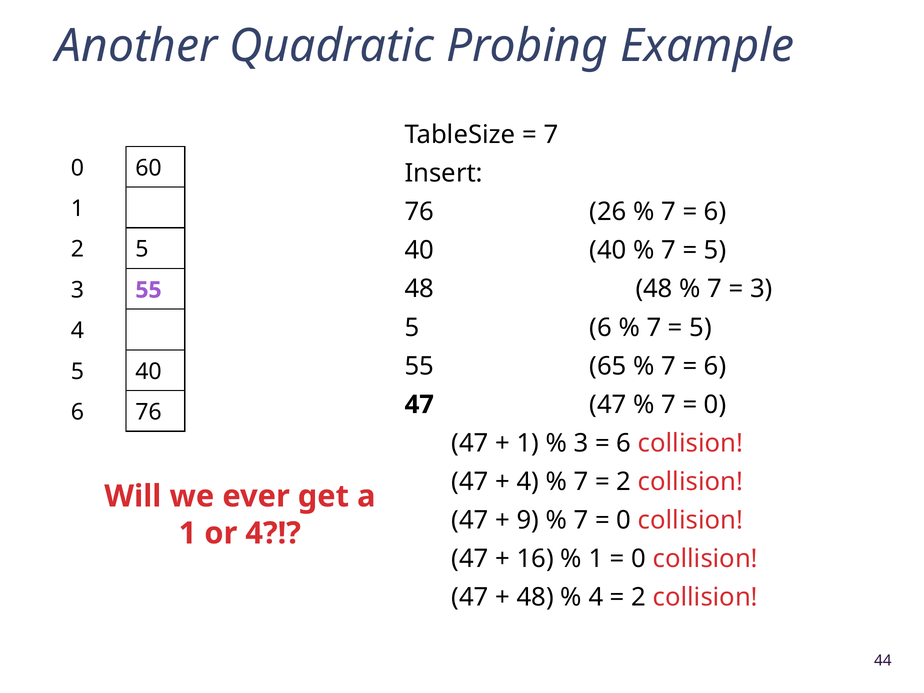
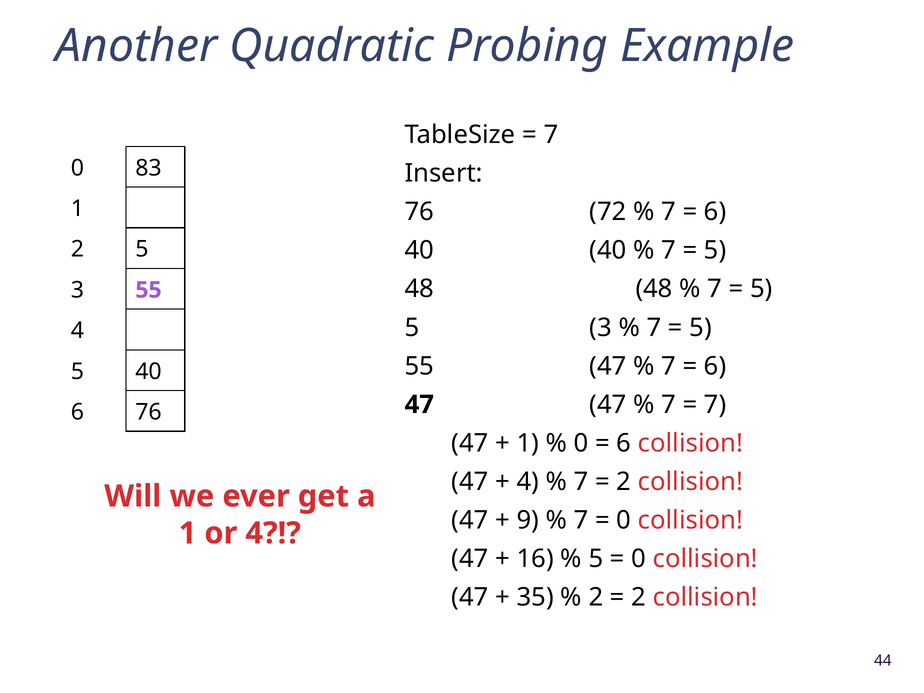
60: 60 -> 83 (149, 168)
26: 26 -> 72 (608, 212)
3: 3 -> 5 (761, 289)
6: 6 -> 3 (601, 328)
55 65: 65 -> 47 (608, 366)
0: 0 -> 7 (715, 405)
3: 3 -> 0 (581, 443)
1: 1 -> 5 (596, 559)
48: 48 -> 35 (535, 597)
4: 4 -> 2 (596, 597)
